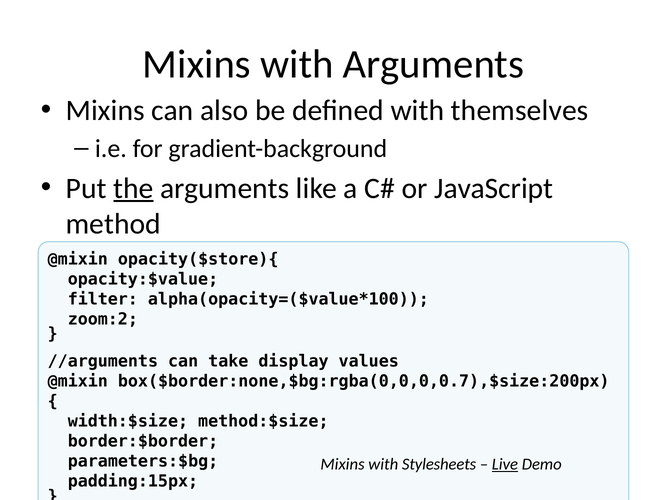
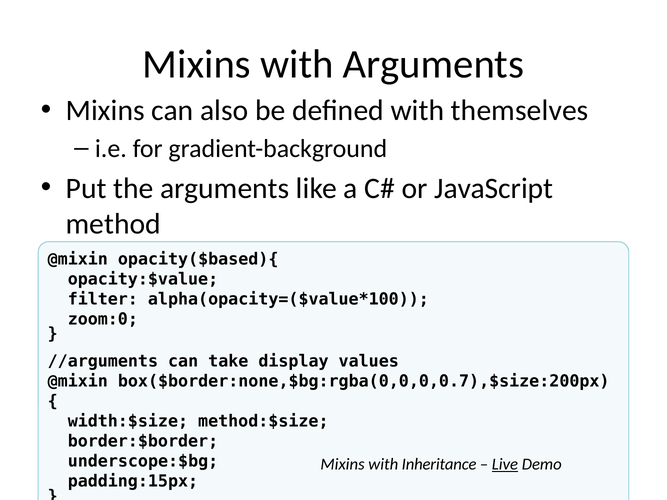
the underline: present -> none (133, 188)
opacity($store){: opacity($store){ -> opacity($based){ (198, 259)
zoom:2: zoom:2 -> zoom:0 (103, 319)
parameters:$bg: parameters:$bg -> underscope:$bg (143, 462)
Stylesheets: Stylesheets -> Inheritance (439, 464)
